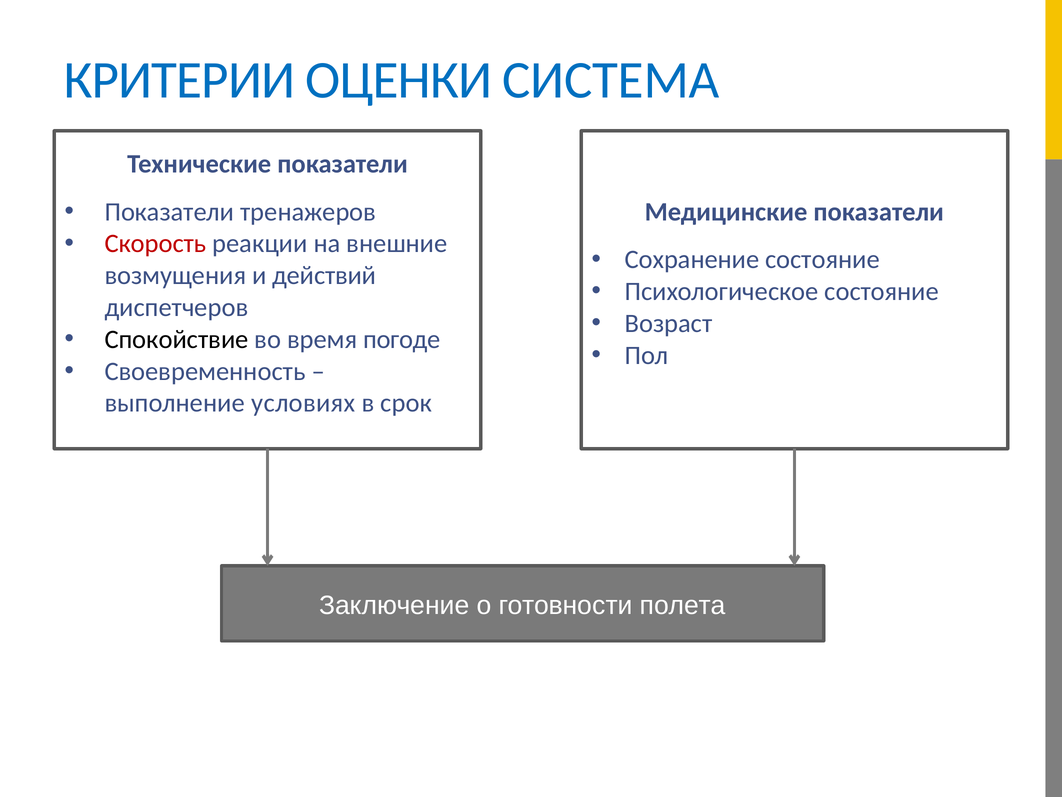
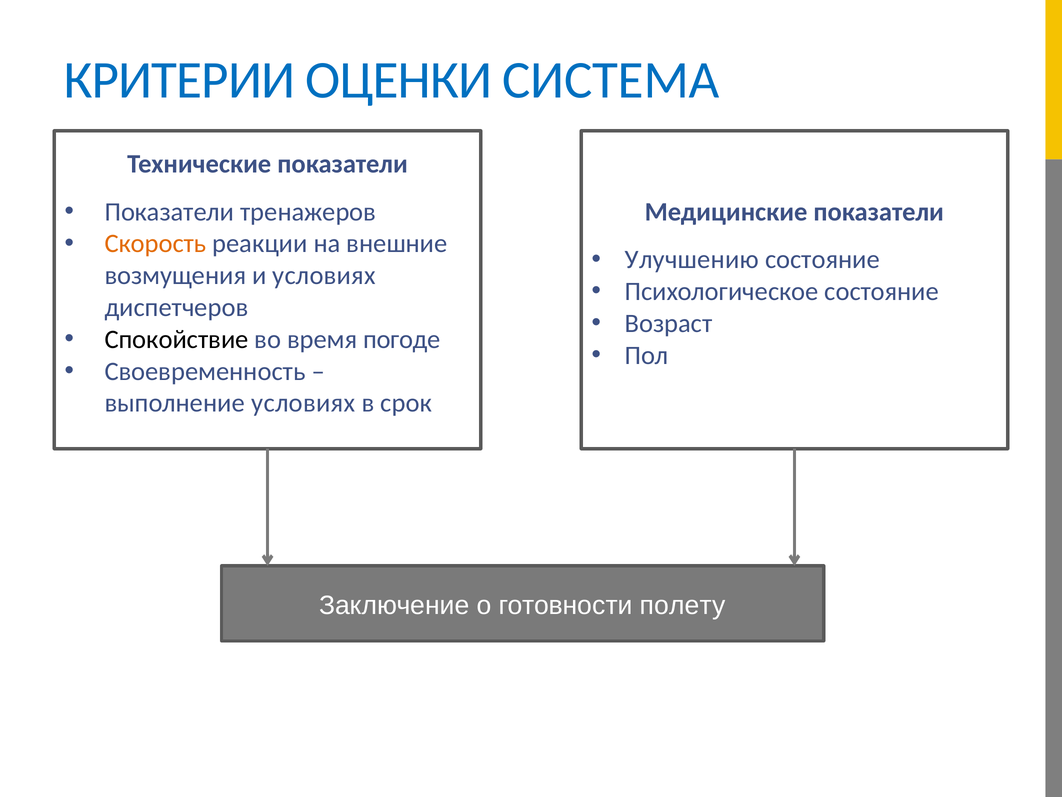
Скорость colour: red -> orange (155, 244)
Сохранение: Сохранение -> Улучшению (692, 259)
и действий: действий -> условиях (324, 275)
полета: полета -> полету (683, 605)
